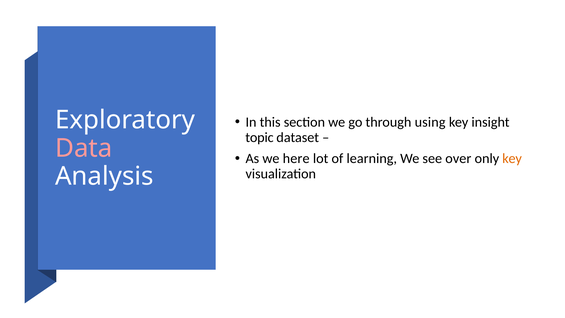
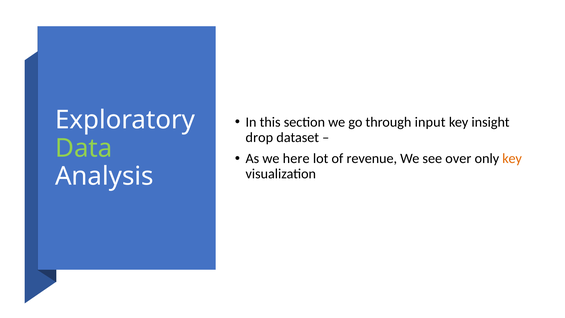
using: using -> input (430, 122)
topic: topic -> drop (259, 137)
Data colour: pink -> light green (84, 148)
learning: learning -> revenue (372, 159)
